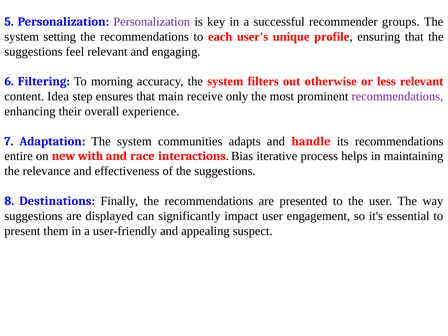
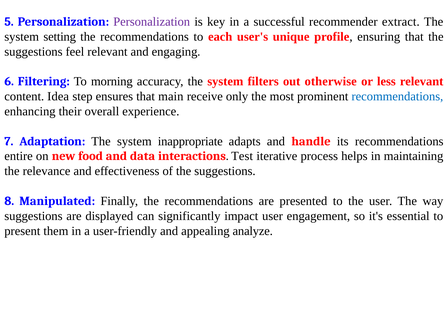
groups: groups -> extract (401, 22)
recommendations colour: purple -> blue (397, 96)
communities: communities -> inappropriate (190, 141)
with: with -> food (91, 156)
race: race -> data (143, 156)
Bias: Bias -> Test (242, 156)
Destinations: Destinations -> Manipulated (57, 201)
suspect: suspect -> analyze (253, 231)
